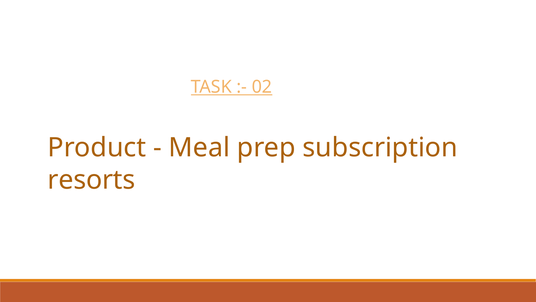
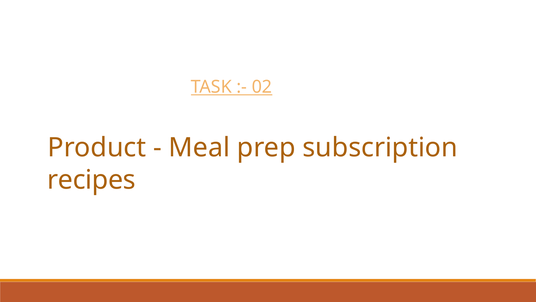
resorts: resorts -> recipes (91, 180)
